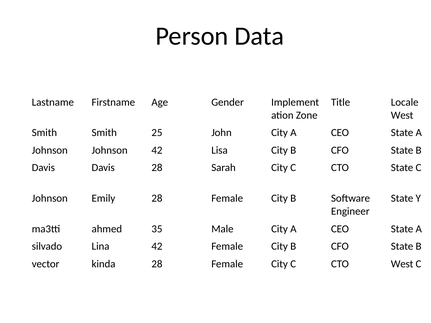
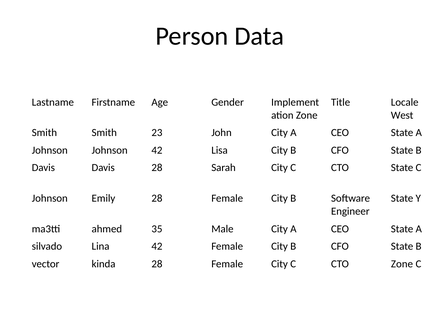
25: 25 -> 23 (157, 133)
CTO West: West -> Zone (402, 264)
